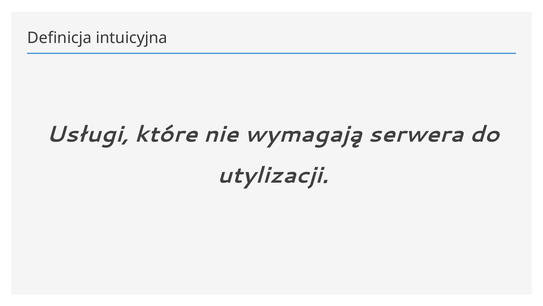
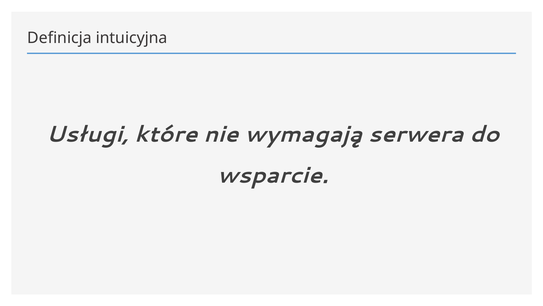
utylizacji: utylizacji -> wsparcie (273, 175)
